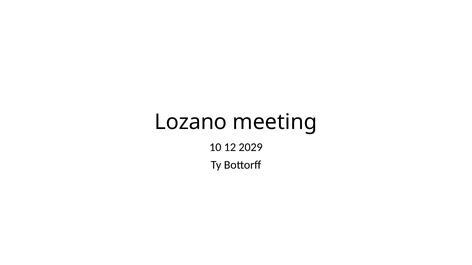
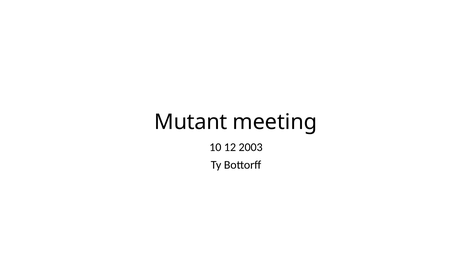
Lozano: Lozano -> Mutant (191, 122)
2029: 2029 -> 2003 (251, 148)
